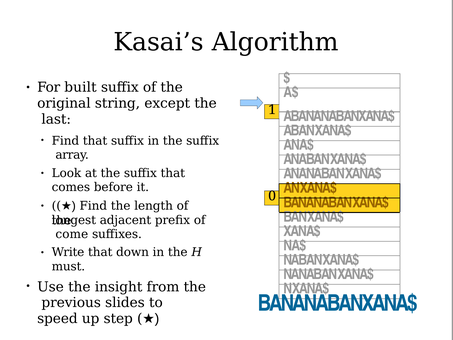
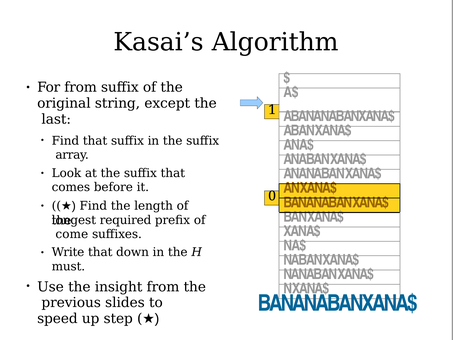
For built: built -> from (81, 87)
adjacent: adjacent -> required (126, 220)
